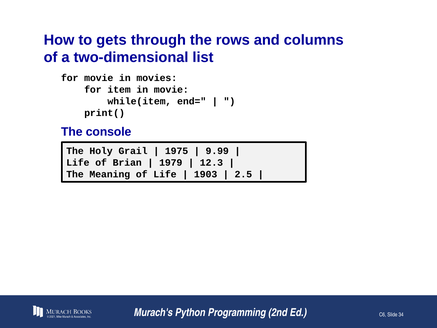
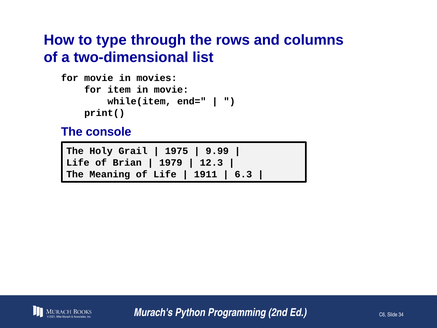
gets: gets -> type (111, 40)
1903: 1903 -> 1911 (206, 174)
2.5: 2.5 -> 6.3 (243, 174)
